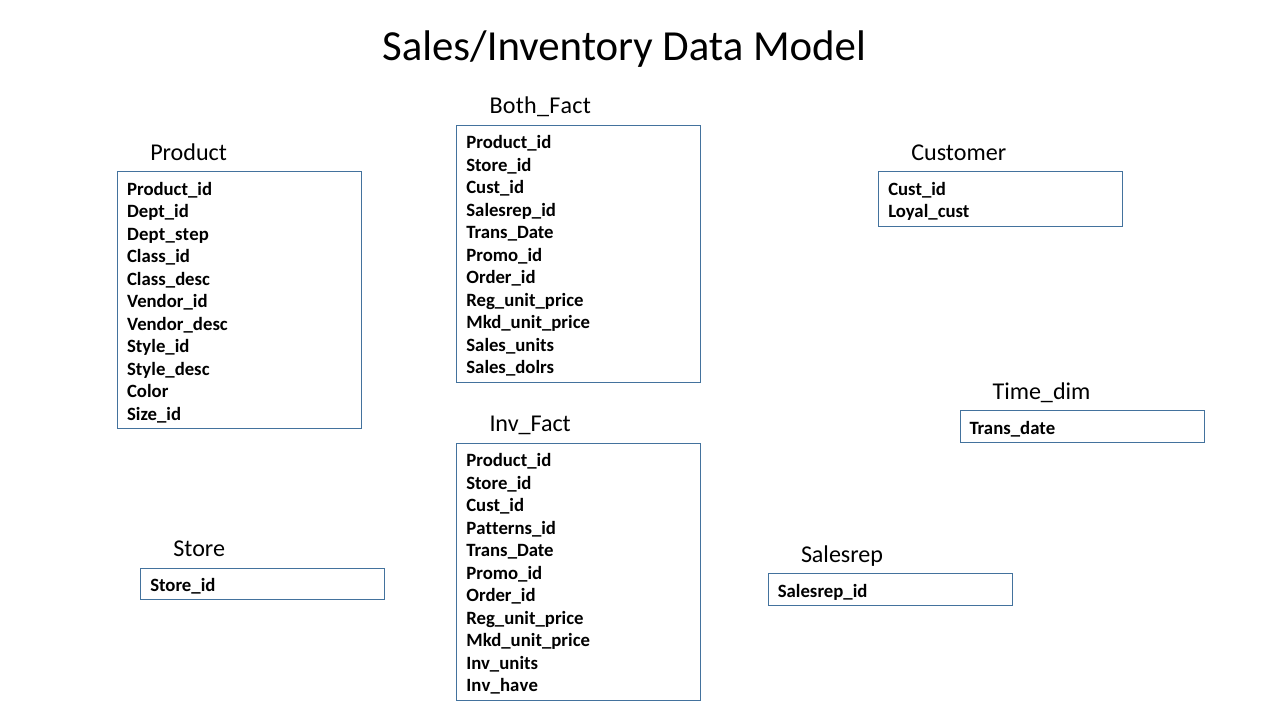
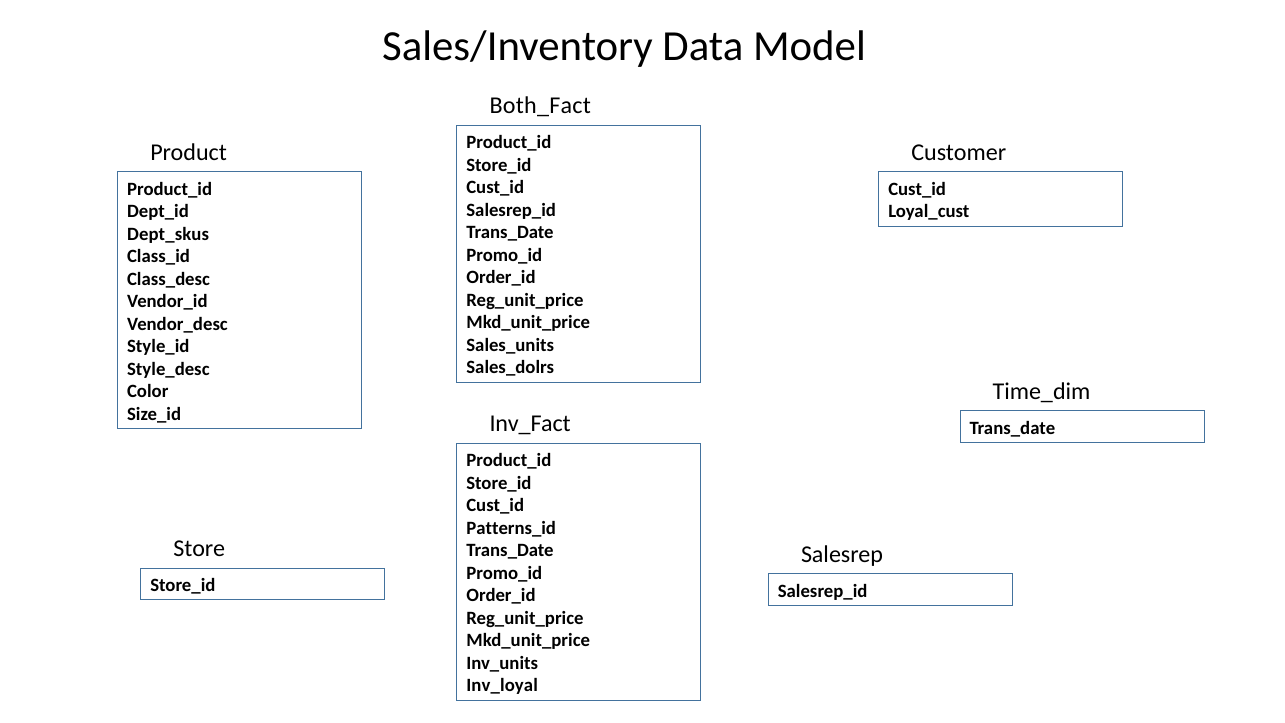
Dept_step: Dept_step -> Dept_skus (168, 234)
Inv_have: Inv_have -> Inv_loyal (502, 685)
